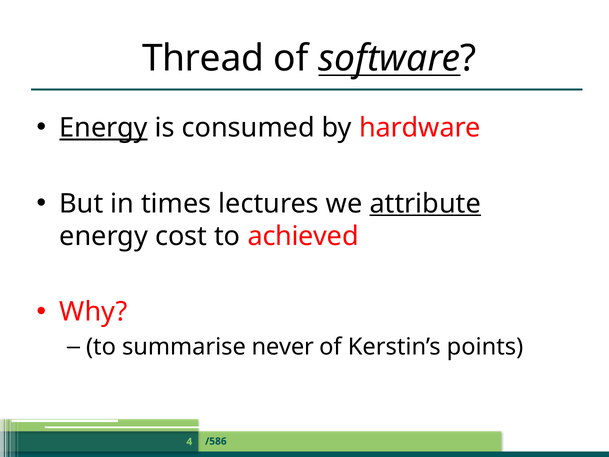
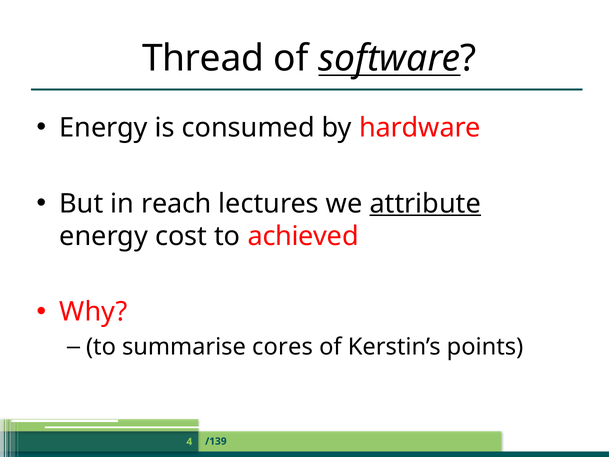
Energy underline: present -> none (104, 128)
times: times -> reach (176, 204)
never: never -> cores (282, 347)
/586: /586 -> /139 (216, 441)
